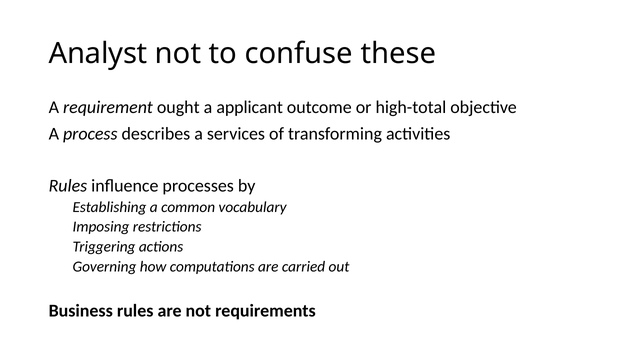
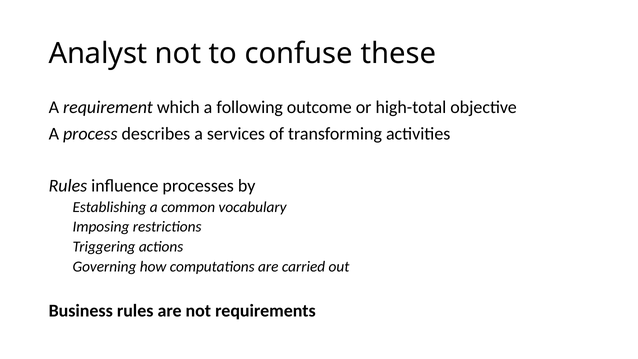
ought: ought -> which (178, 108)
applicant: applicant -> following (250, 108)
